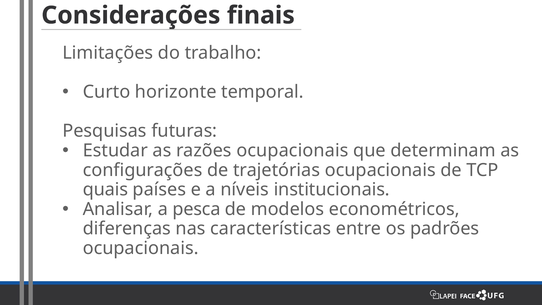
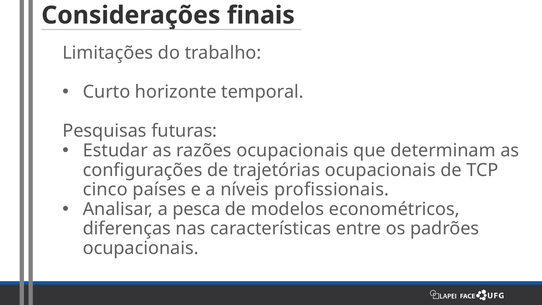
quais: quais -> cinco (105, 190)
institucionais: institucionais -> profissionais (332, 190)
